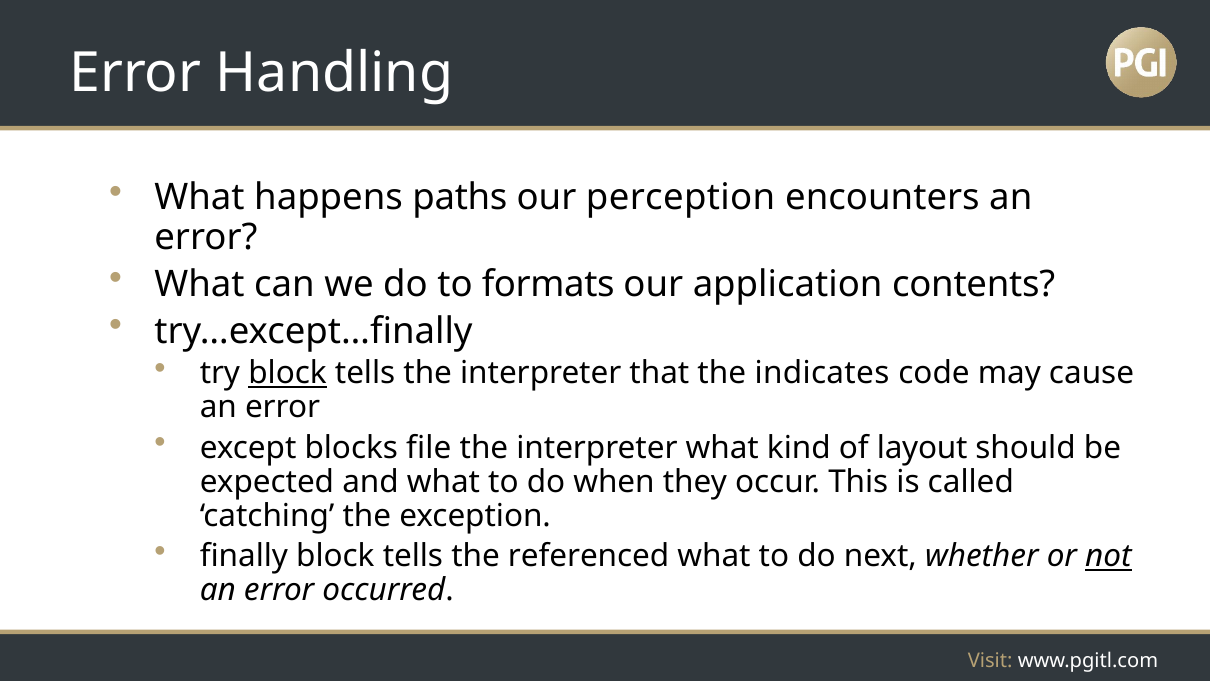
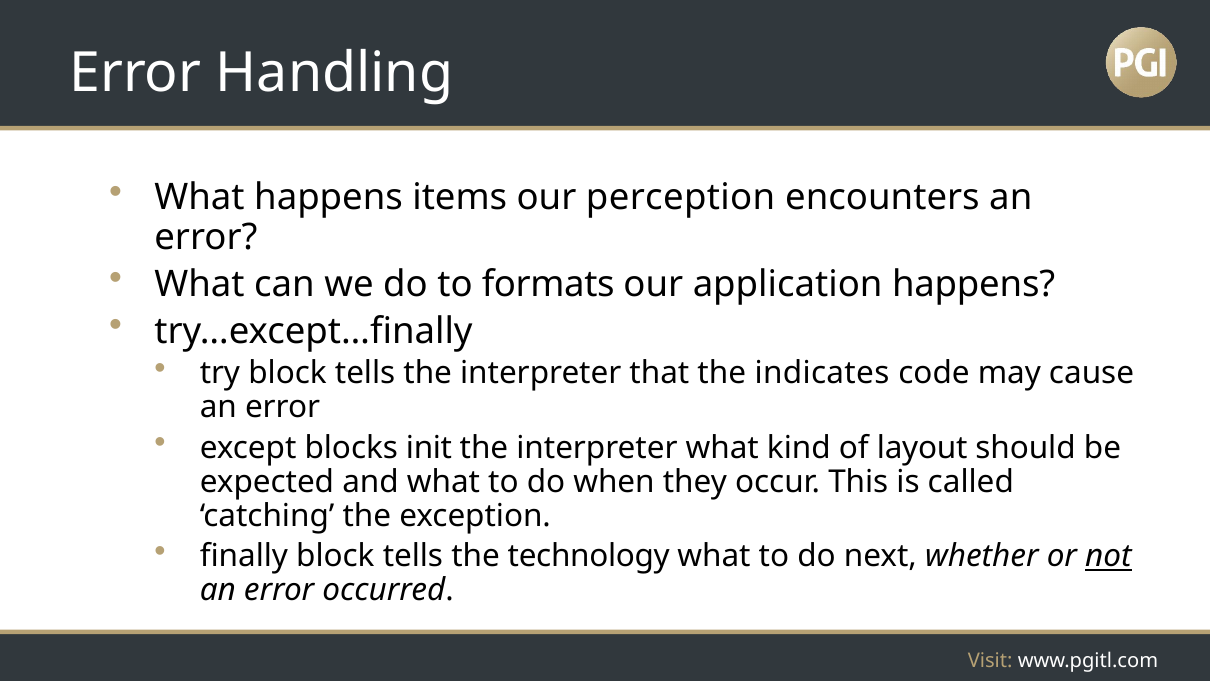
paths: paths -> items (460, 198)
application contents: contents -> happens (974, 284)
block underline: present -> none (288, 373)
file: file -> init (429, 448)
referenced: referenced -> technology (589, 556)
